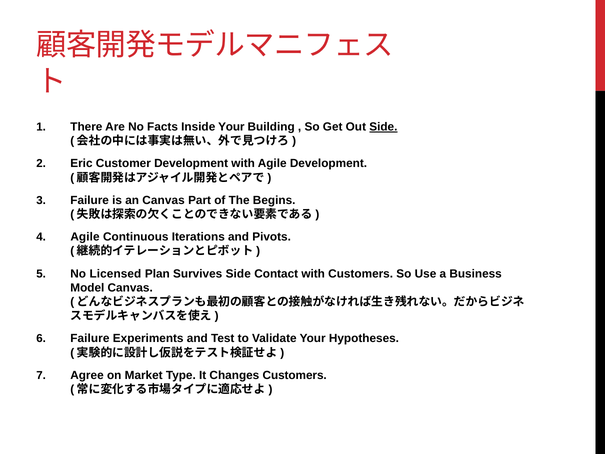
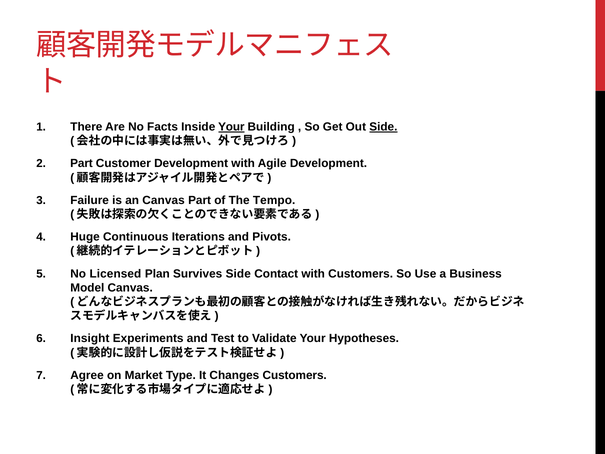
Your underline: none -> present (231, 127)
Eric: Eric -> Part (81, 164)
Begins: Begins -> Tempo (274, 200)
Agile: Agile -> Huge (85, 237)
Failure: Failure -> Insight (90, 338)
